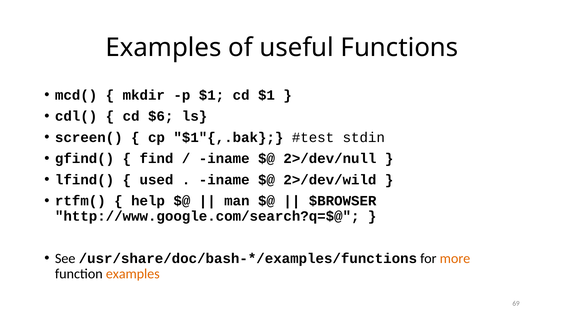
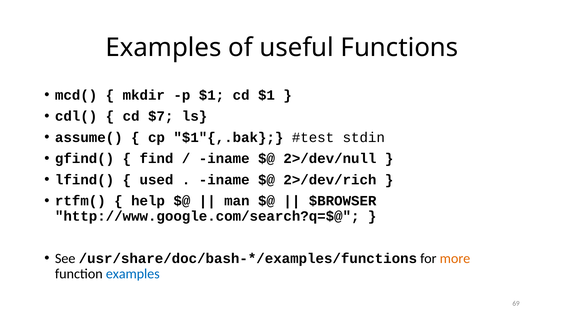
$6: $6 -> $7 (161, 116)
screen(: screen( -> assume( (89, 137)
2>/dev/wild: 2>/dev/wild -> 2>/dev/rich (330, 179)
examples colour: orange -> blue (133, 273)
